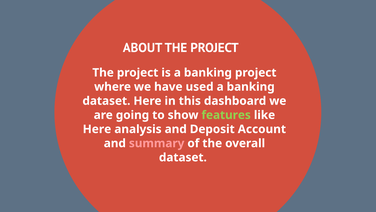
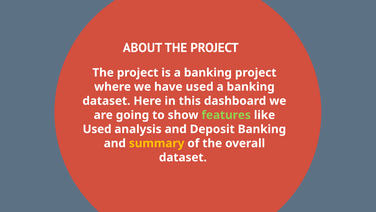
Here: Here -> Used (97, 129)
Deposit Account: Account -> Banking (262, 129)
summary colour: pink -> yellow (157, 143)
